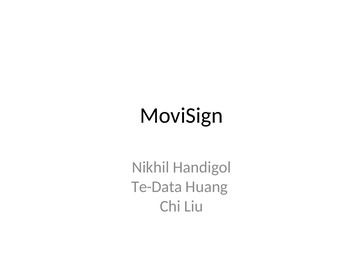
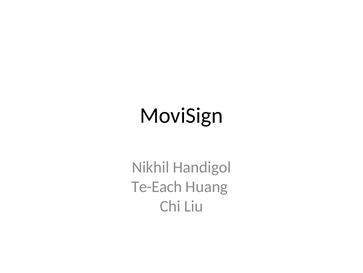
Te-Data: Te-Data -> Te-Each (157, 186)
